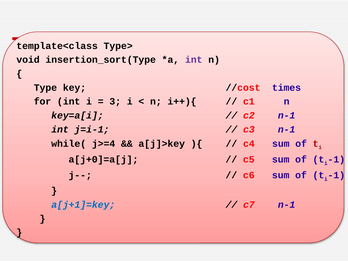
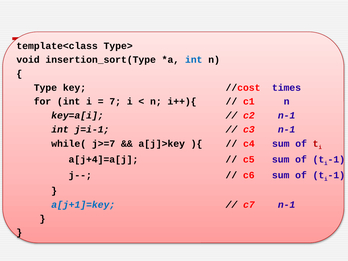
int colour: purple -> blue (194, 60)
3: 3 -> 7 (115, 102)
j>=4: j>=4 -> j>=7 (104, 144)
a[j+0]=a[j: a[j+0]=a[j -> a[j+4]=a[j (103, 159)
